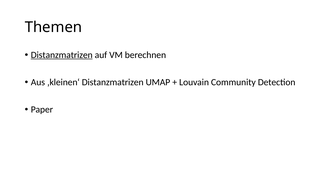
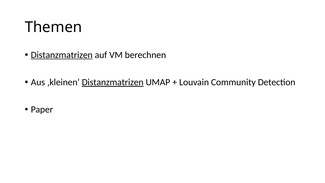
Distanzmatrizen underline: none -> present (113, 82)
